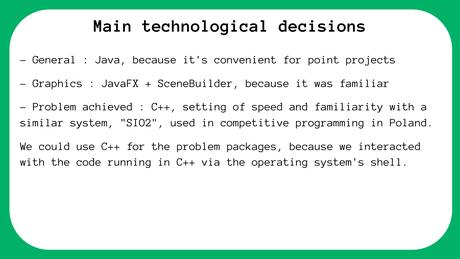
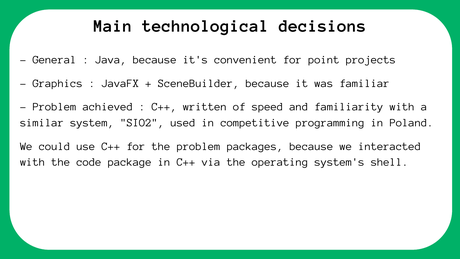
setting: setting -> written (205, 107)
running: running -> package (130, 162)
